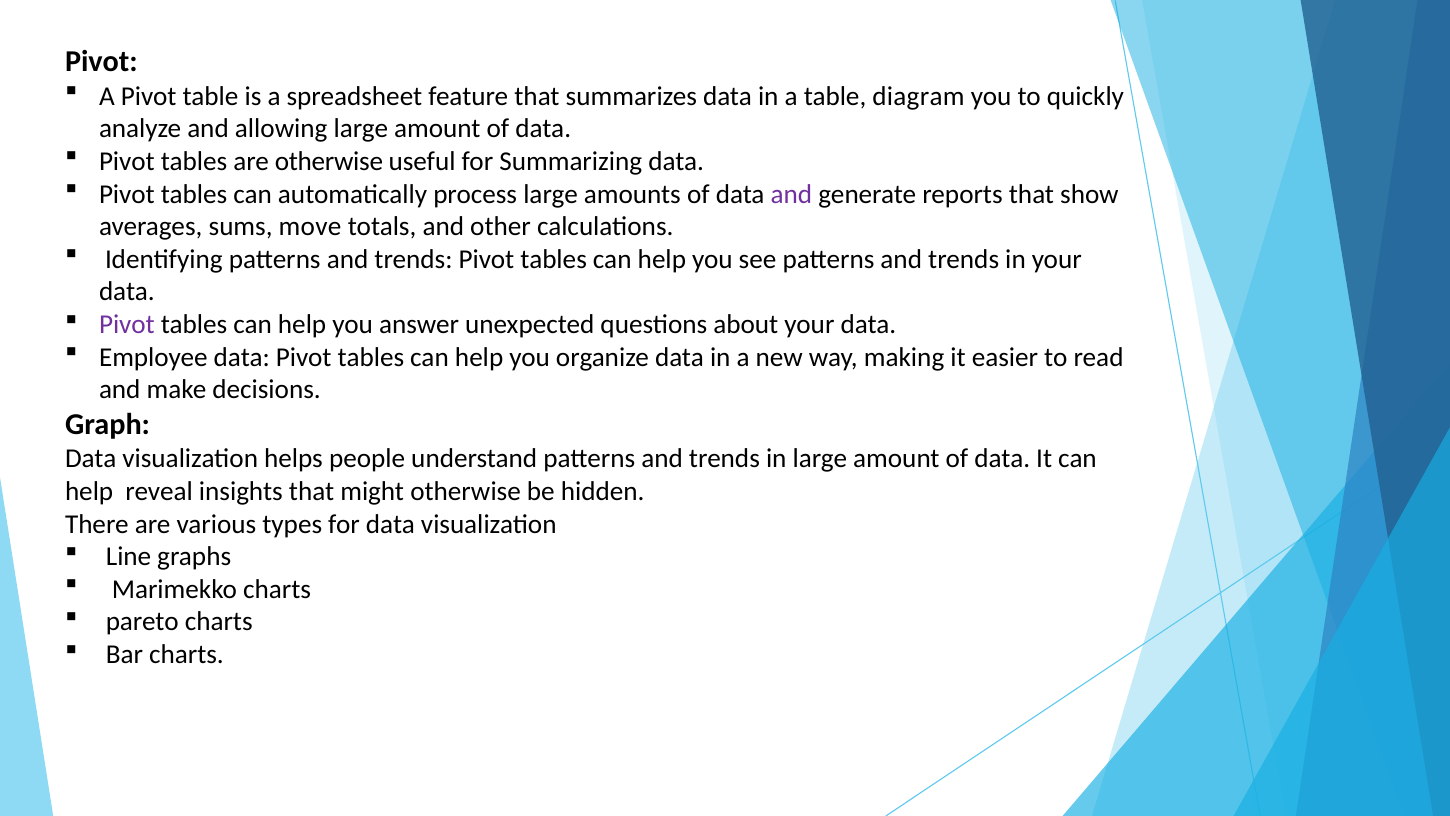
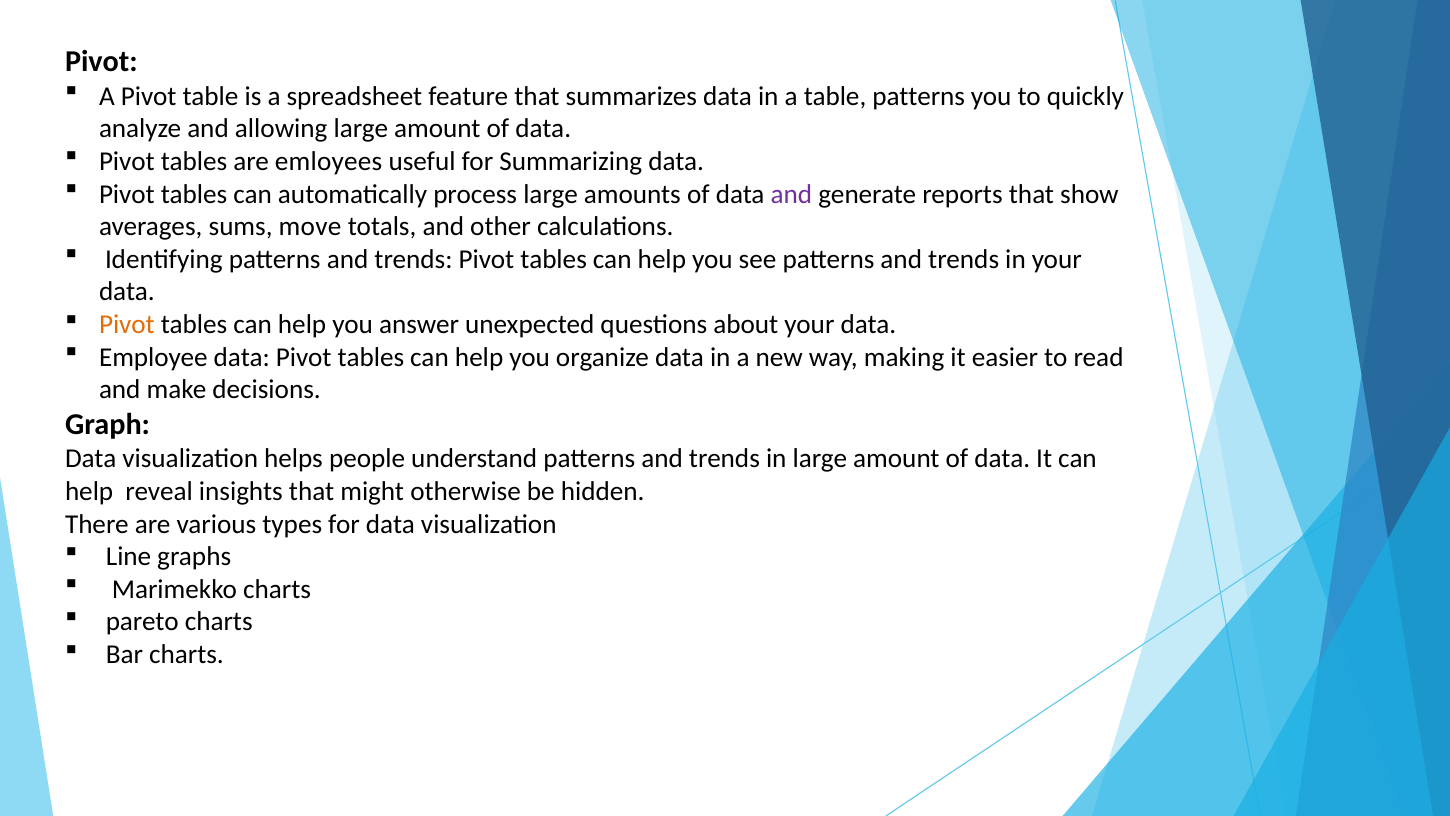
table diagram: diagram -> patterns (919, 96)
are otherwise: otherwise -> emloyees (329, 161)
Pivot colour: purple -> orange (127, 324)
